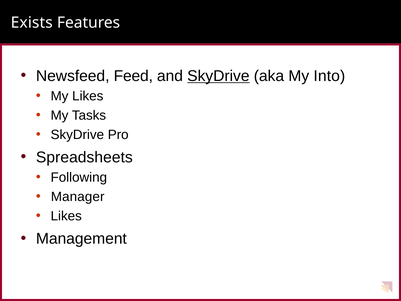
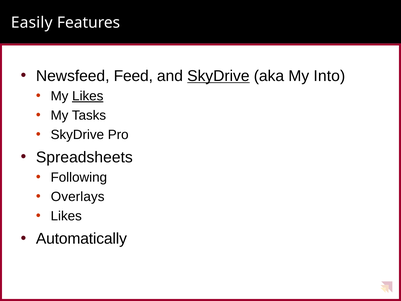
Exists: Exists -> Easily (32, 23)
Likes underline: none -> present (88, 96)
Manager: Manager -> Overlays (78, 197)
Management: Management -> Automatically (81, 239)
